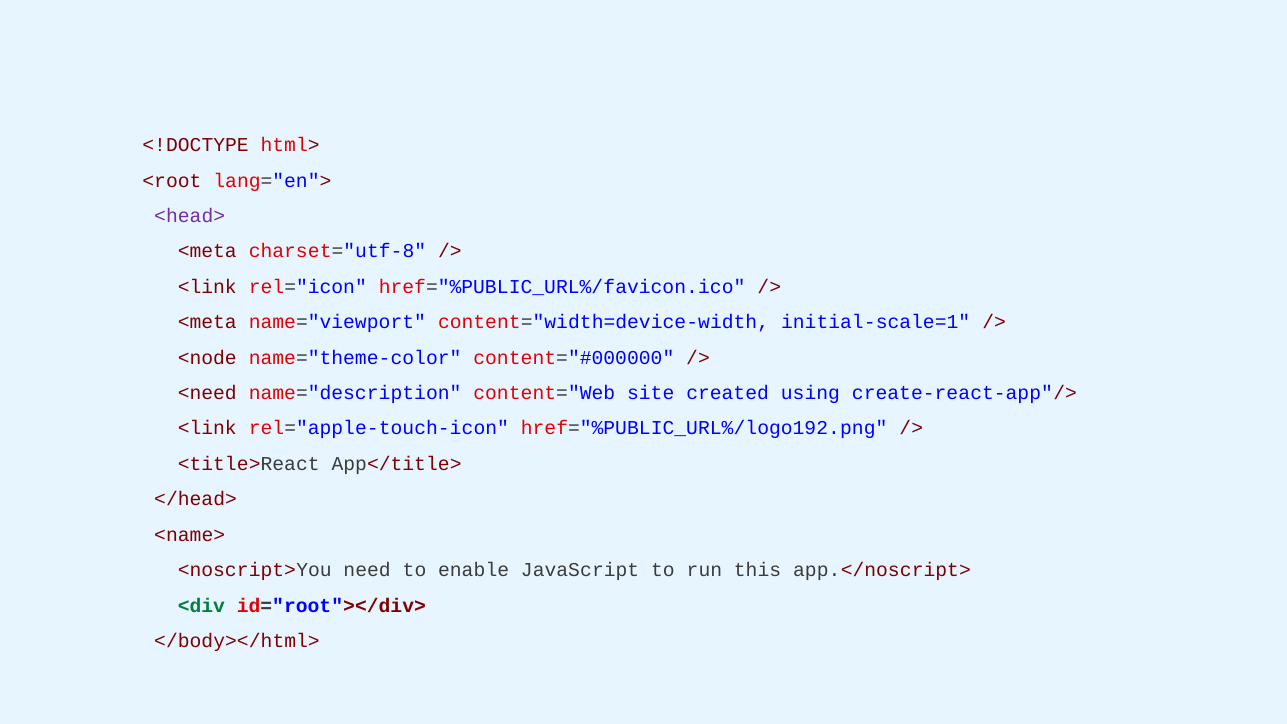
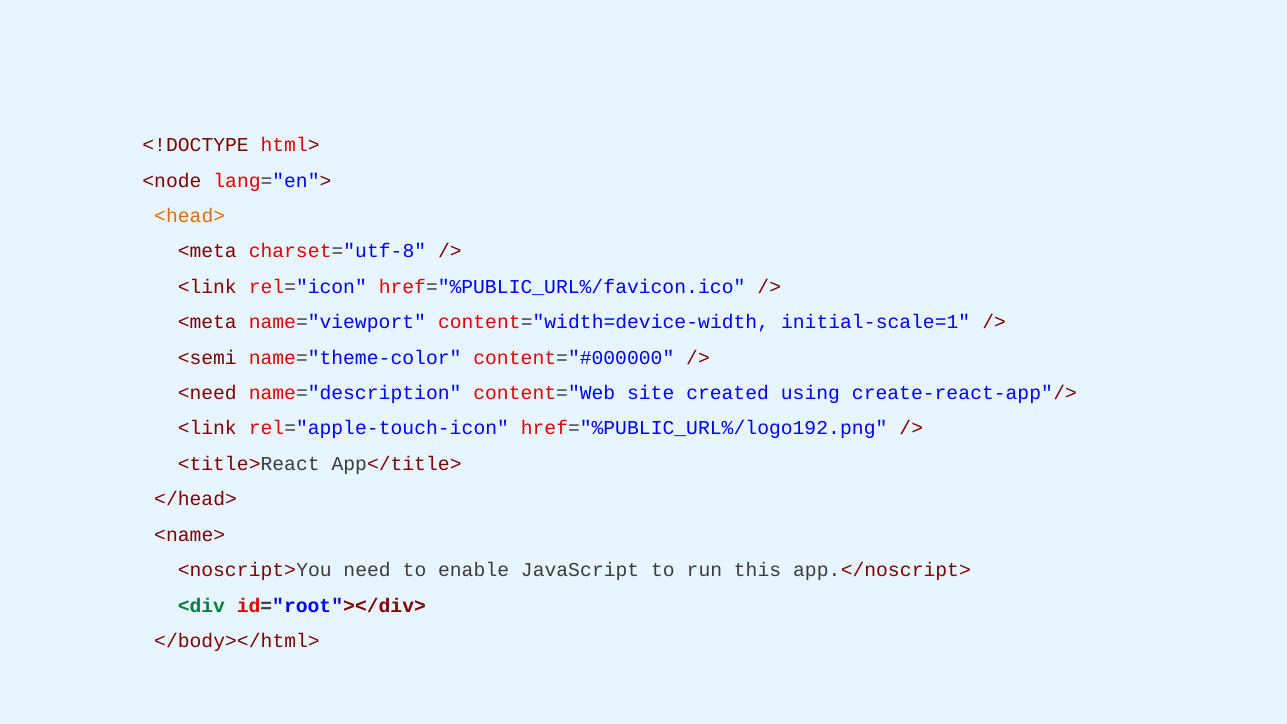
<root: <root -> <node (172, 181)
<head> colour: purple -> orange (190, 216)
<node: <node -> <semi (207, 358)
